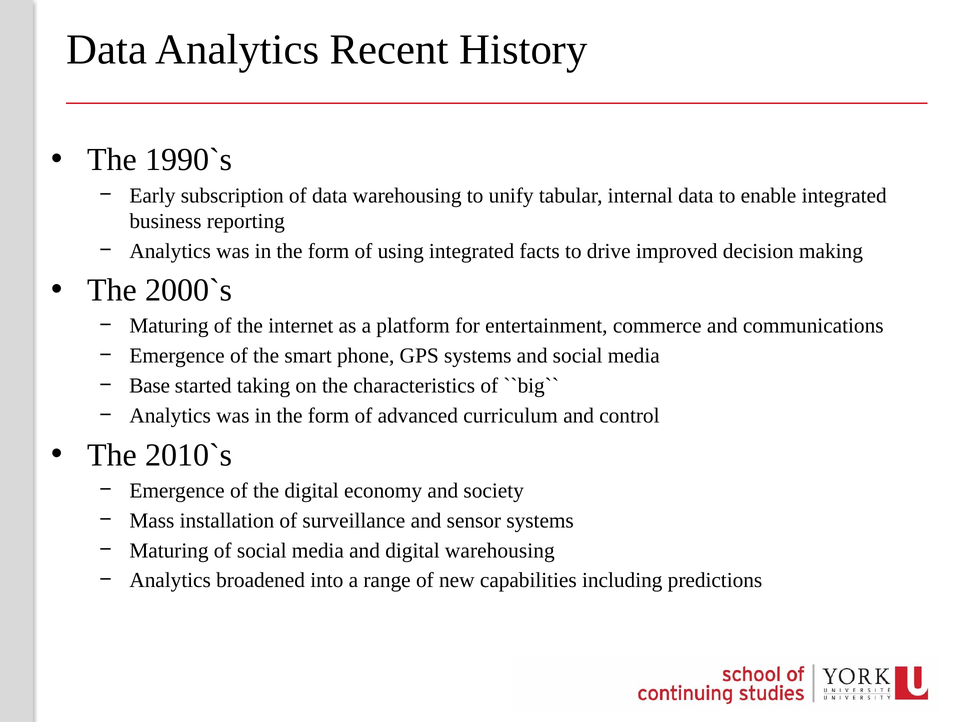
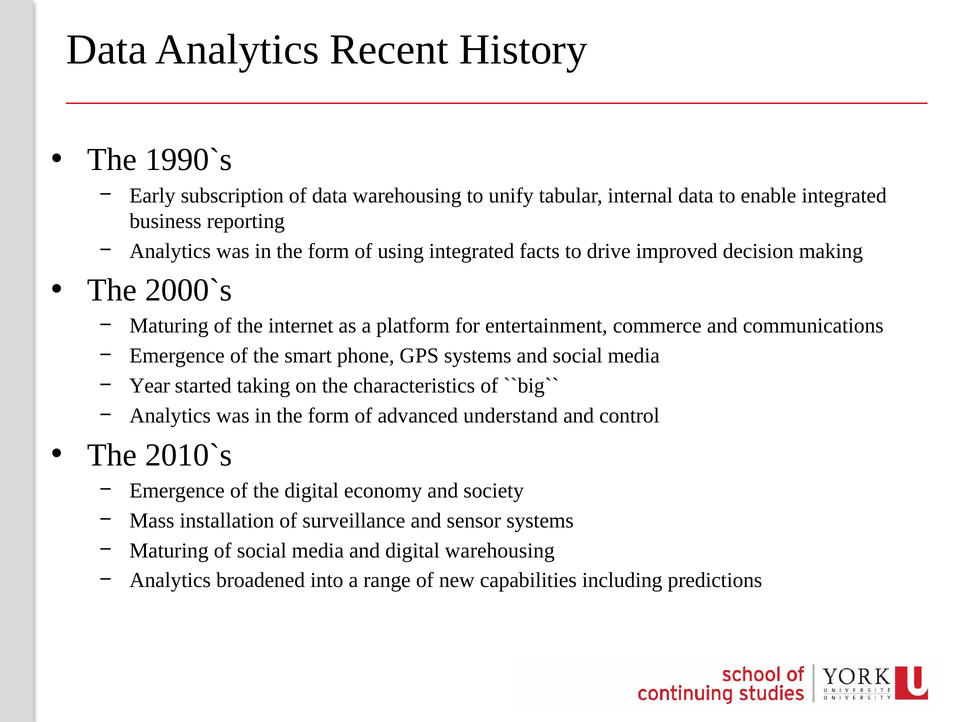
Base: Base -> Year (150, 386)
curriculum: curriculum -> understand (511, 415)
